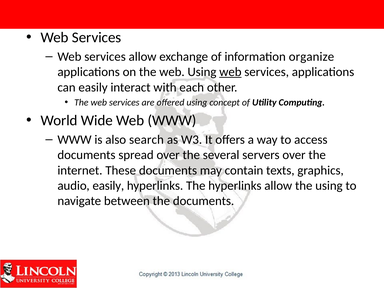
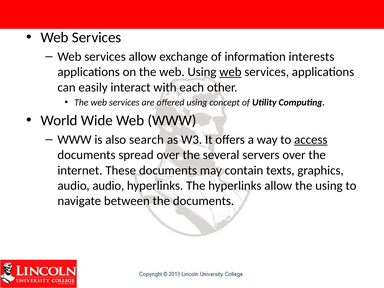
organize: organize -> interests (311, 57)
access underline: none -> present (311, 140)
audio easily: easily -> audio (108, 186)
